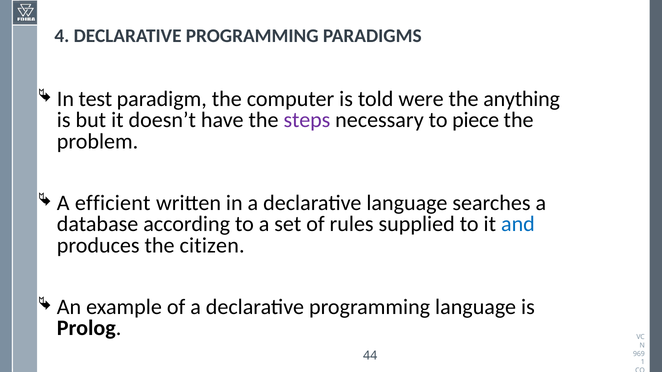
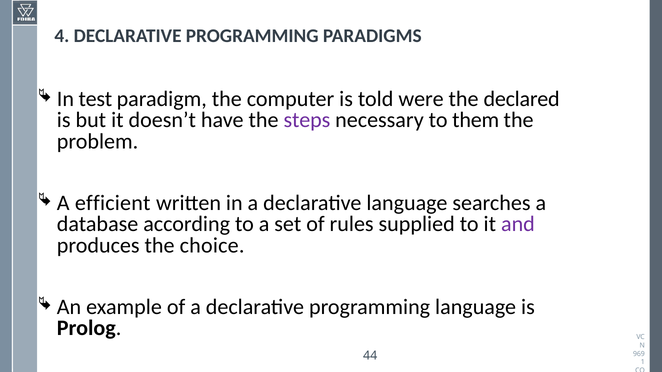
anything: anything -> declared (522, 99)
piece: piece -> them (476, 120)
and colour: blue -> purple (518, 224)
citizen: citizen -> choice (212, 246)
